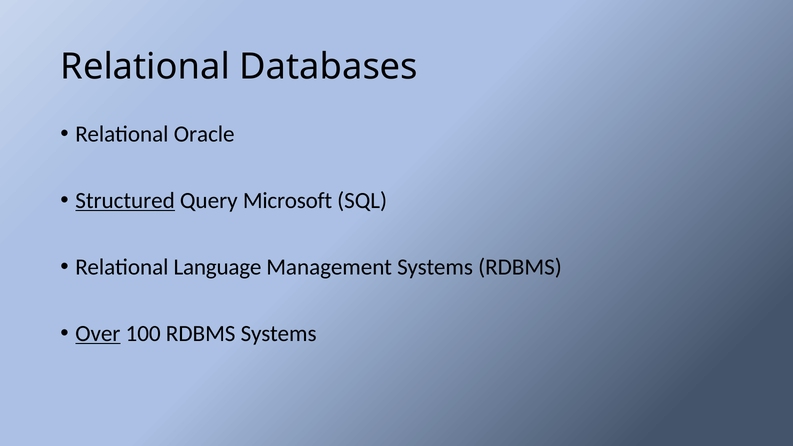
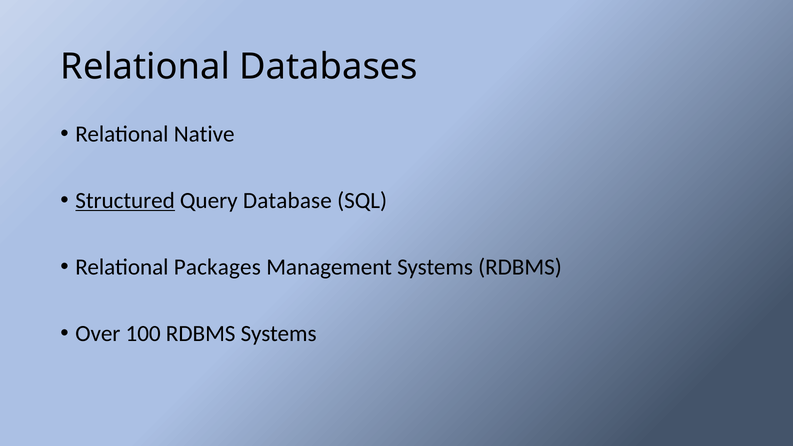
Oracle: Oracle -> Native (204, 134)
Microsoft: Microsoft -> Database (287, 201)
Language: Language -> Packages (217, 267)
Over underline: present -> none (98, 334)
